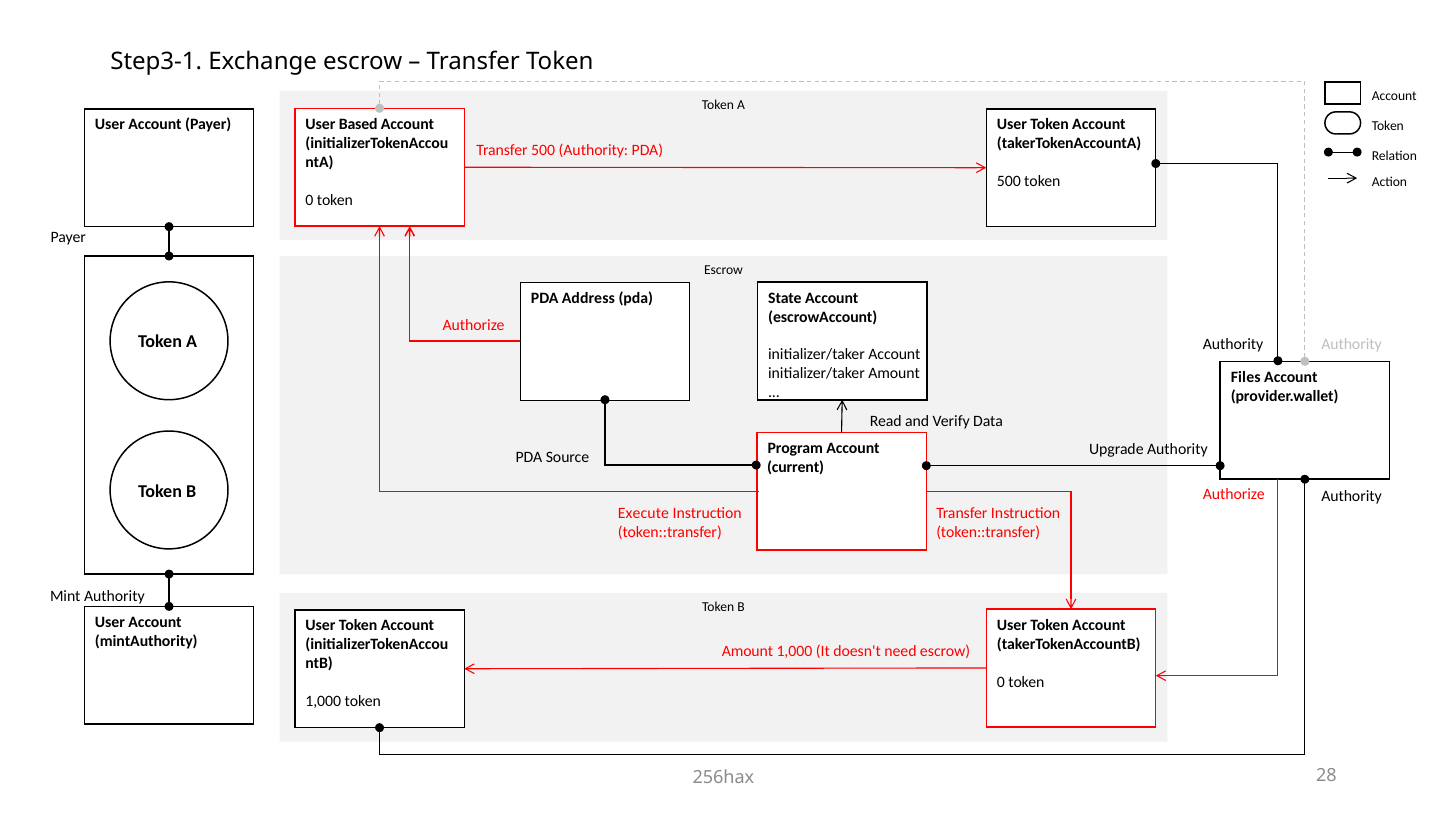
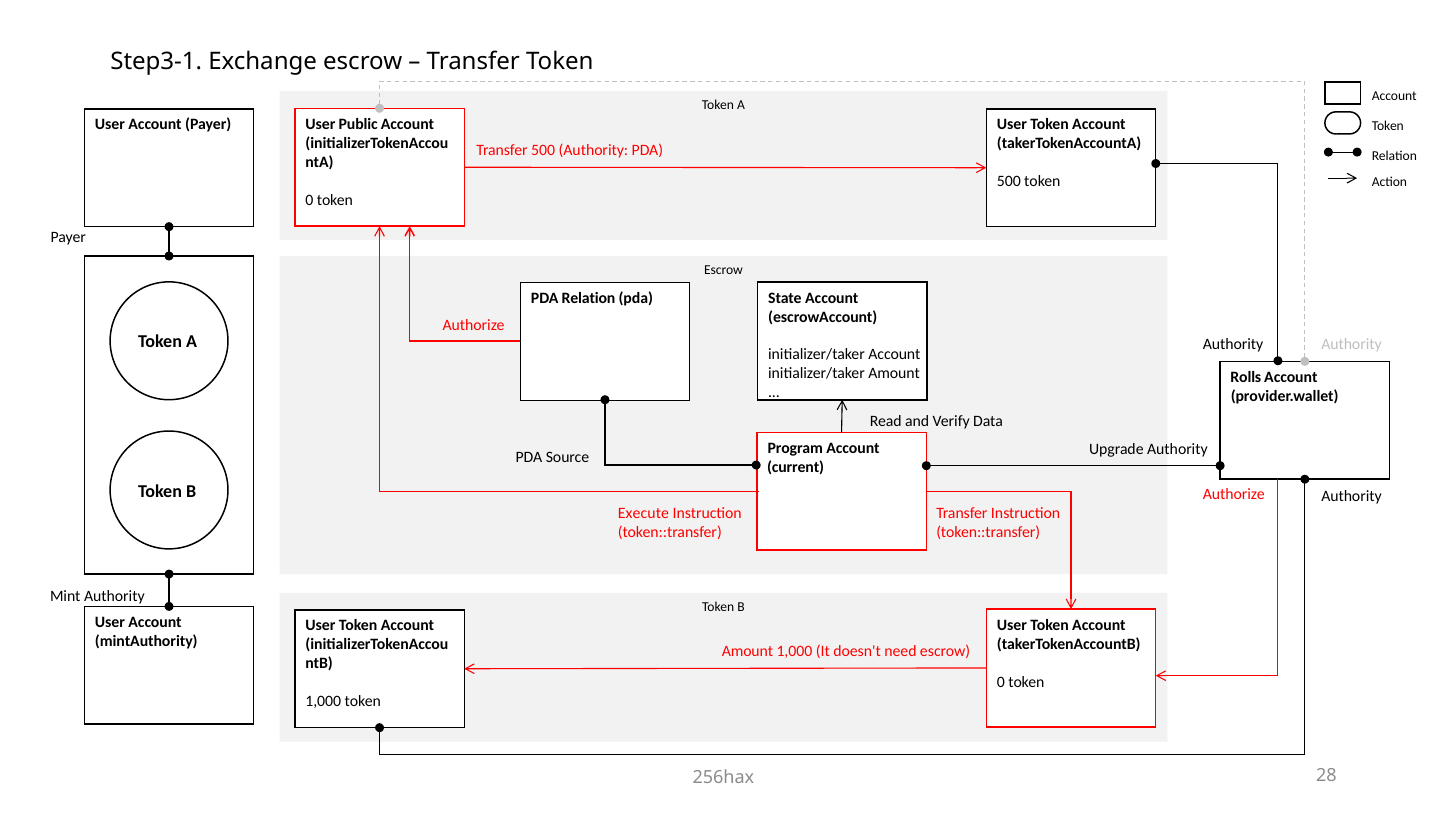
Based: Based -> Public (358, 124)
PDA Address: Address -> Relation (588, 298)
Files: Files -> Rolls (1246, 377)
